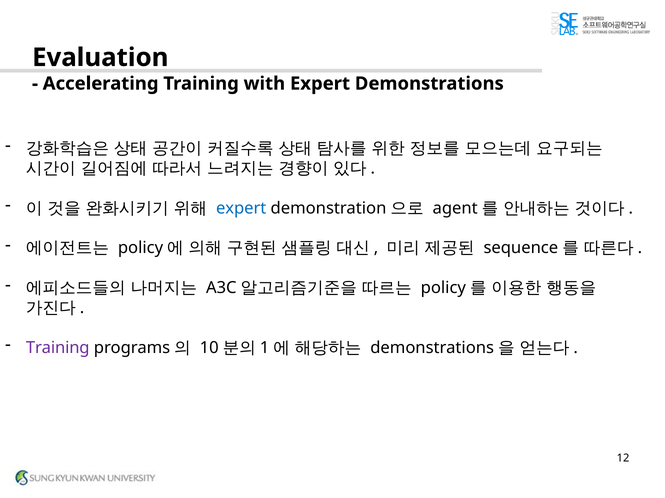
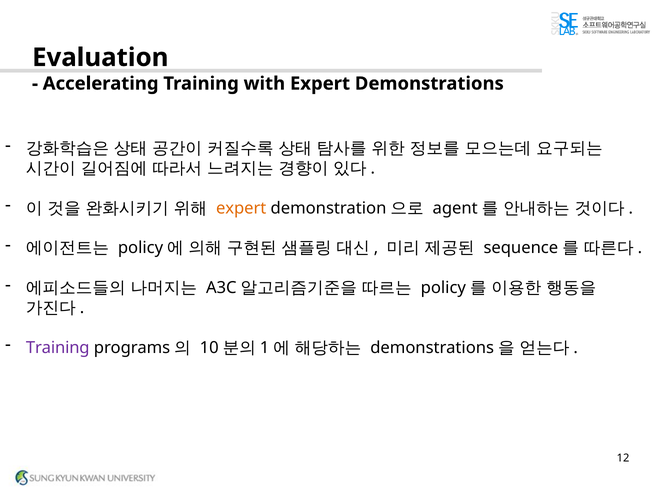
expert colour: blue -> orange (241, 208)
